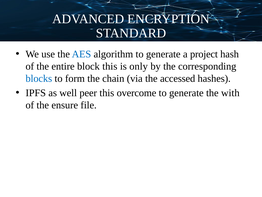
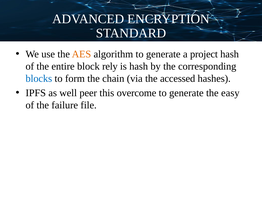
AES colour: blue -> orange (81, 54)
block this: this -> rely (110, 66)
is only: only -> hash (139, 66)
with: with -> easy (230, 93)
ensure: ensure -> failure (65, 105)
